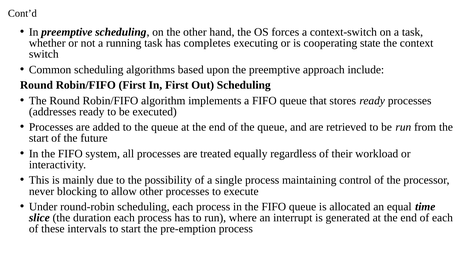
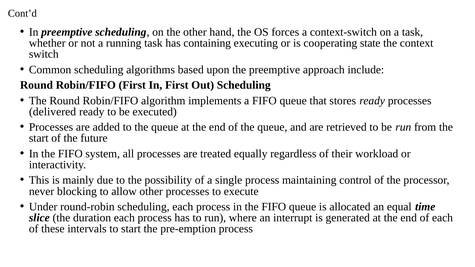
completes: completes -> containing (207, 43)
addresses: addresses -> delivered (53, 112)
